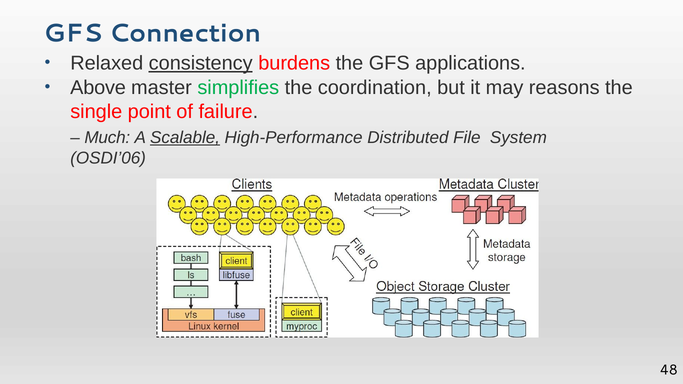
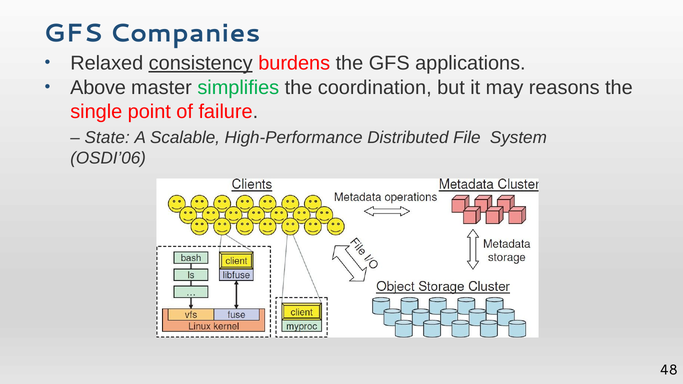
Connection: Connection -> Companies (185, 34)
Much: Much -> State (107, 138)
Scalable underline: present -> none (185, 138)
